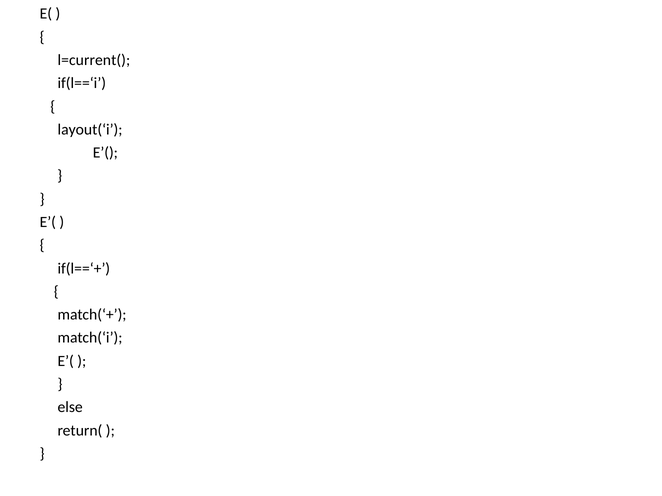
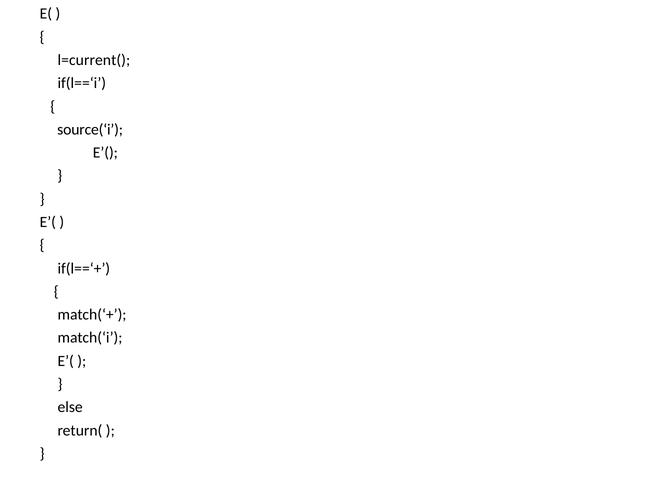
layout(‘i: layout(‘i -> source(‘i (90, 130)
